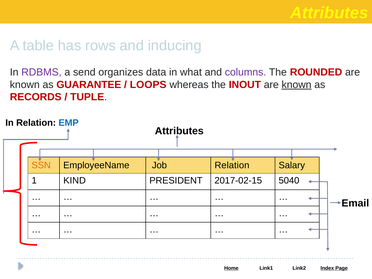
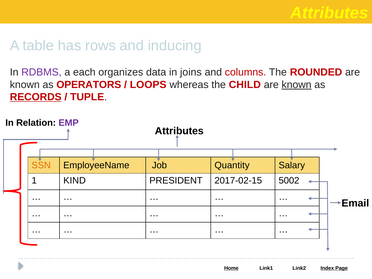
send: send -> each (84, 72)
what: what -> joins (191, 72)
columns colour: purple -> red (246, 72)
GUARANTEE: GUARANTEE -> OPERATORS (89, 85)
INOUT: INOUT -> CHILD (245, 85)
RECORDS underline: none -> present (36, 97)
EMP colour: blue -> purple (69, 123)
Job Relation: Relation -> Quantity (232, 165)
5040: 5040 -> 5002 (289, 181)
